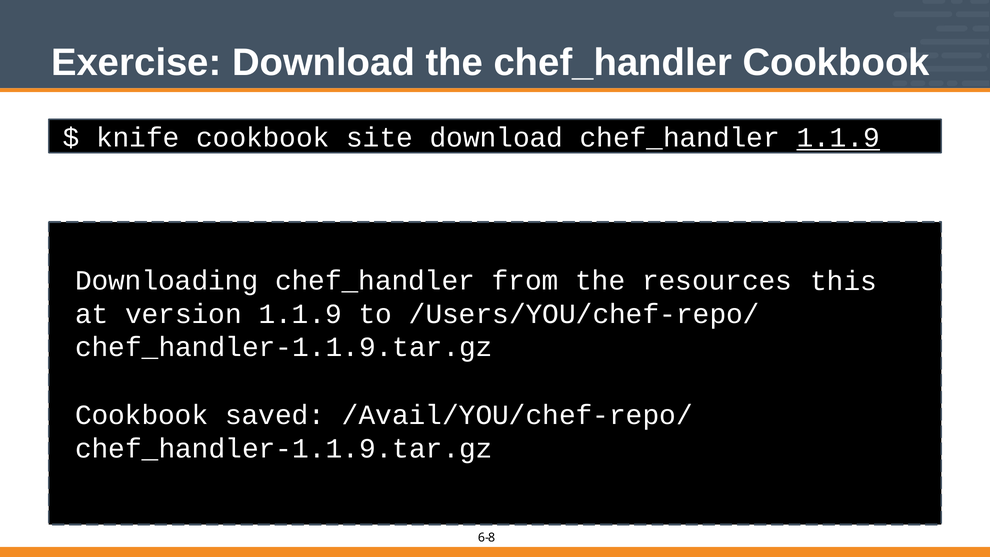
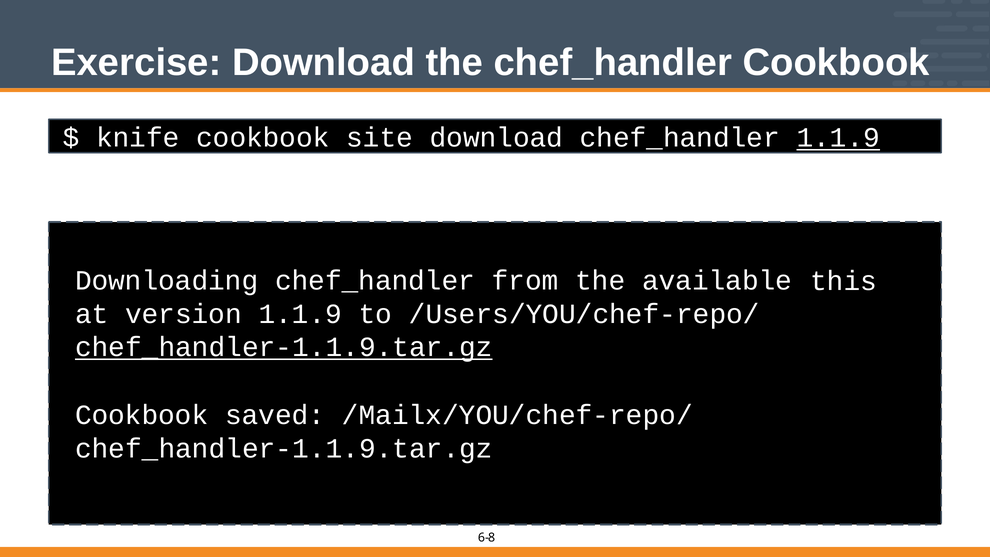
resources: resources -> available (717, 281)
chef_handler-1.1.9.tar.gz underline: none -> present (284, 347)
/Avail/YOU/chef-repo/: /Avail/YOU/chef-repo/ -> /Mailx/YOU/chef-repo/ (517, 415)
